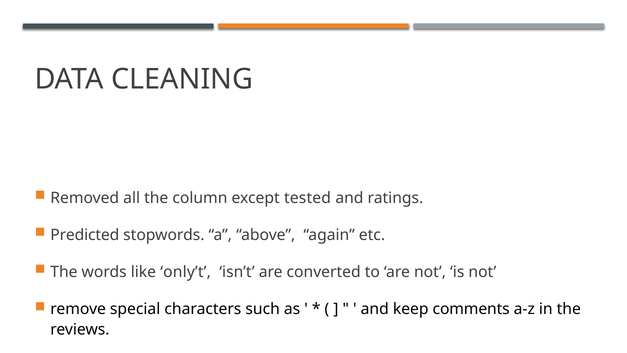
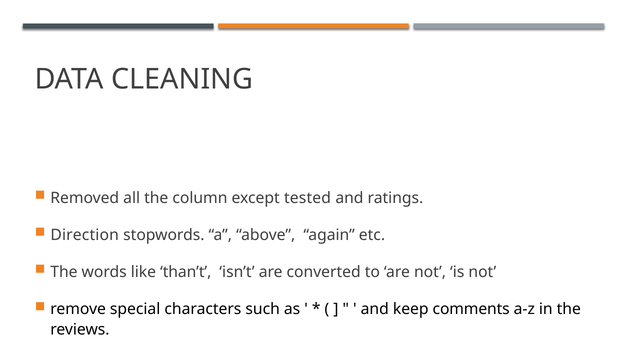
Predicted: Predicted -> Direction (85, 235)
only’t: only’t -> than’t (186, 272)
